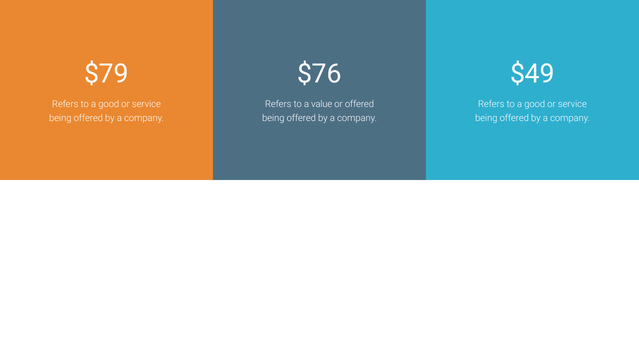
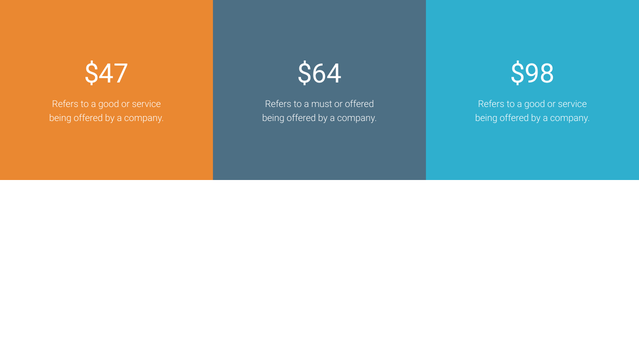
$79: $79 -> $47 (106, 74)
$76: $76 -> $64 (319, 74)
$49: $49 -> $98 (532, 74)
value: value -> must (322, 104)
